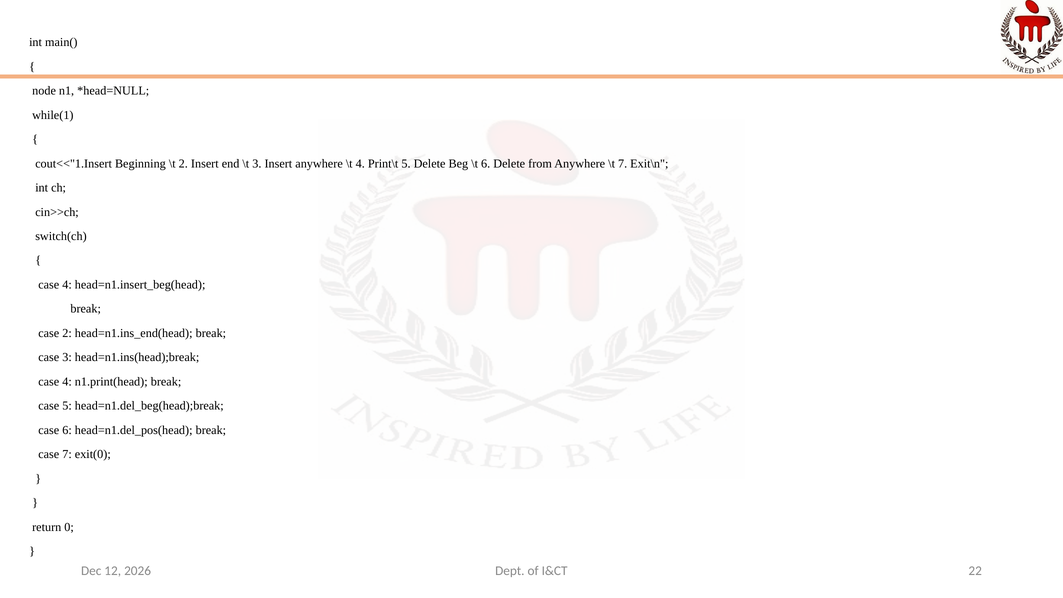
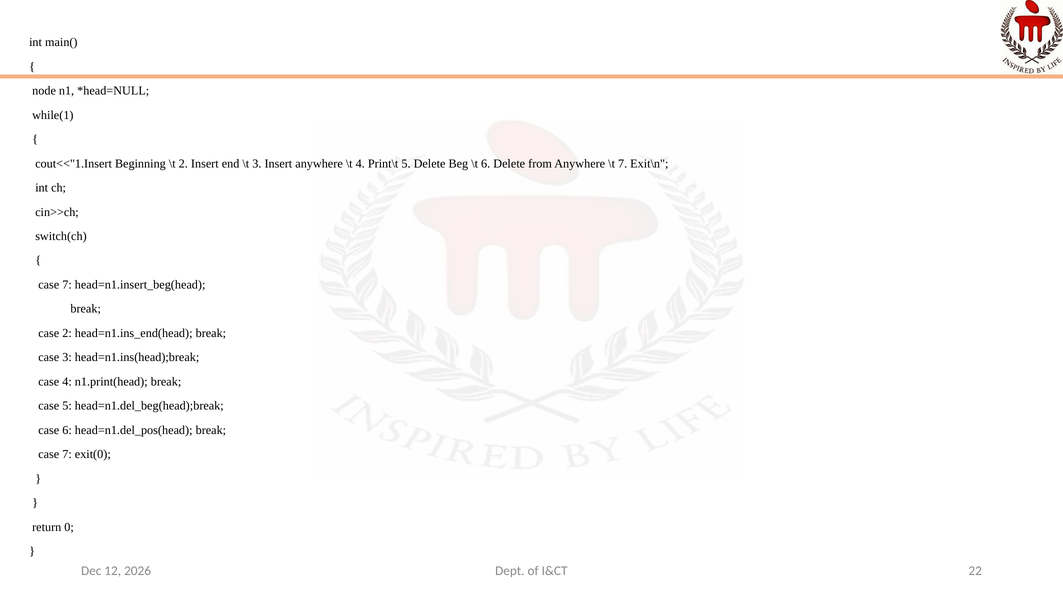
4: 4 -> 7 (67, 285)
